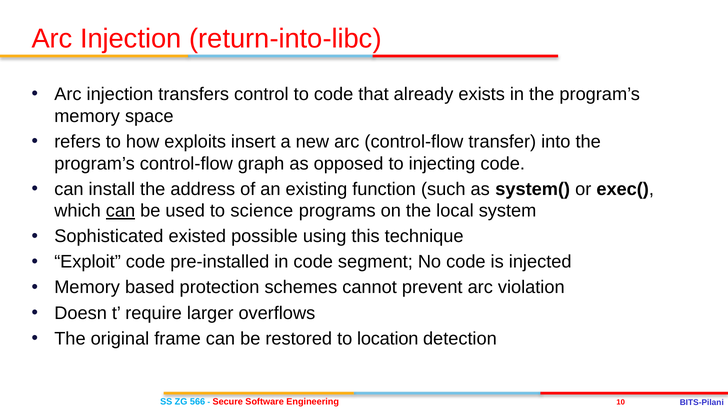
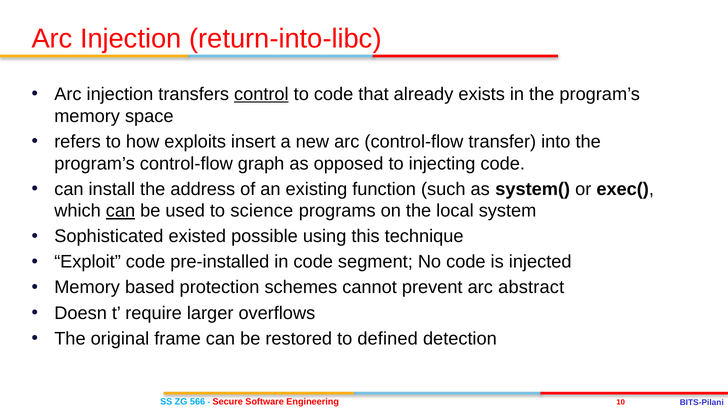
control underline: none -> present (261, 94)
violation: violation -> abstract (531, 287)
location: location -> defined (388, 338)
